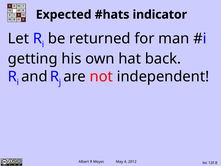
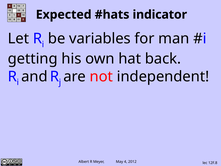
returned: returned -> variables (100, 39)
